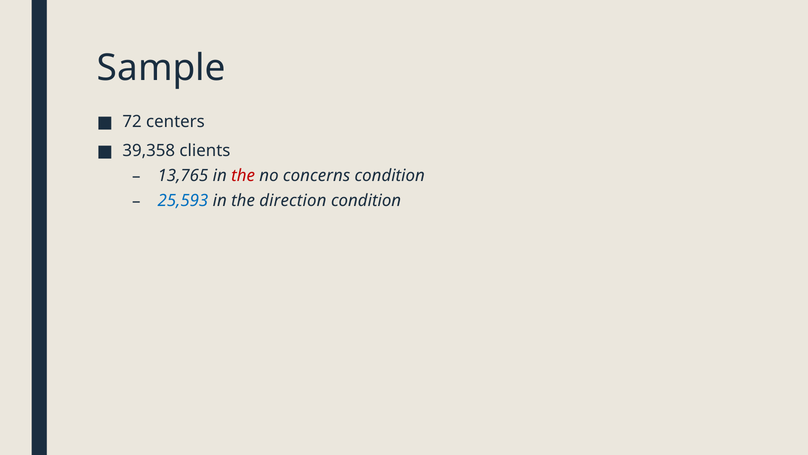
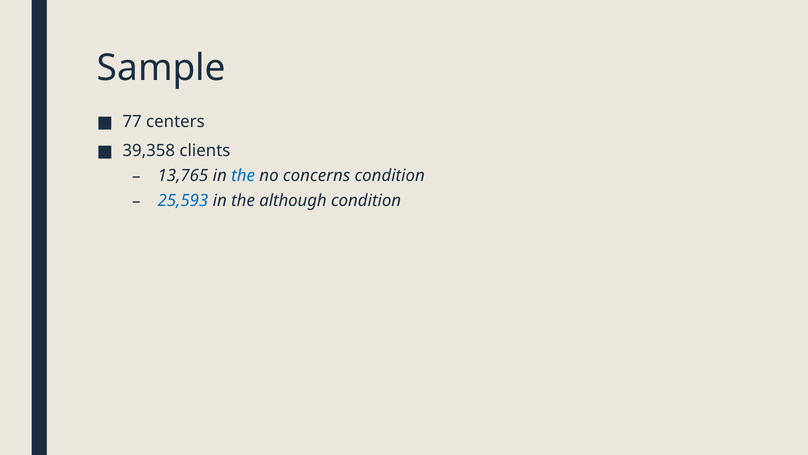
72: 72 -> 77 (132, 122)
the colour: red -> blue (243, 176)
direction: direction -> although (293, 200)
